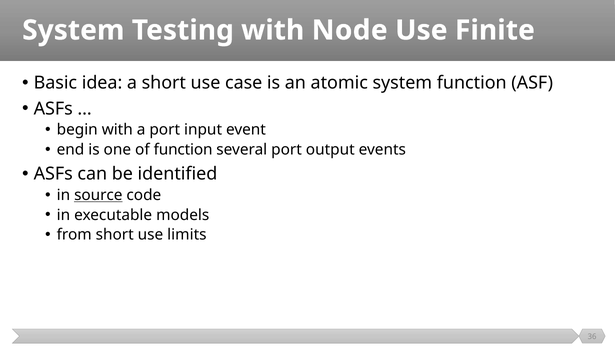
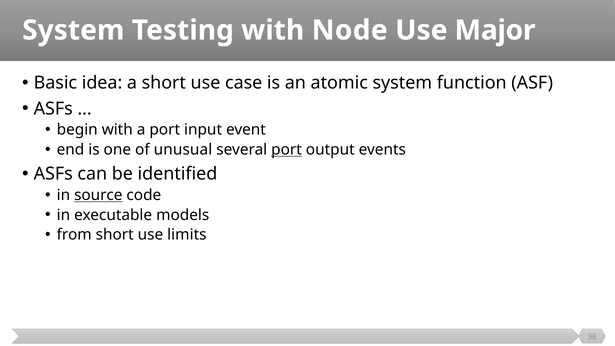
Finite: Finite -> Major (495, 30)
of function: function -> unusual (183, 150)
port underline: none -> present (287, 150)
